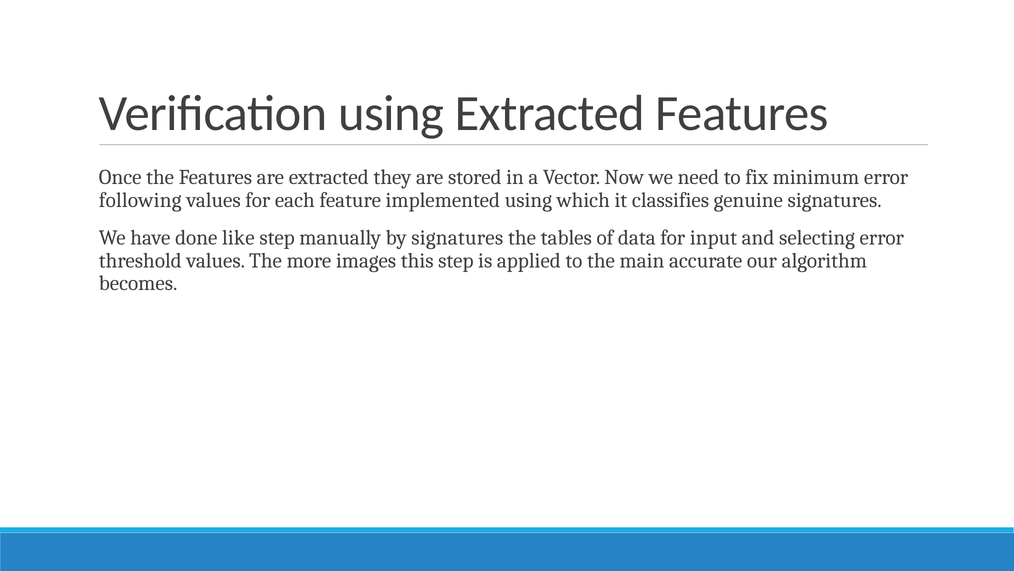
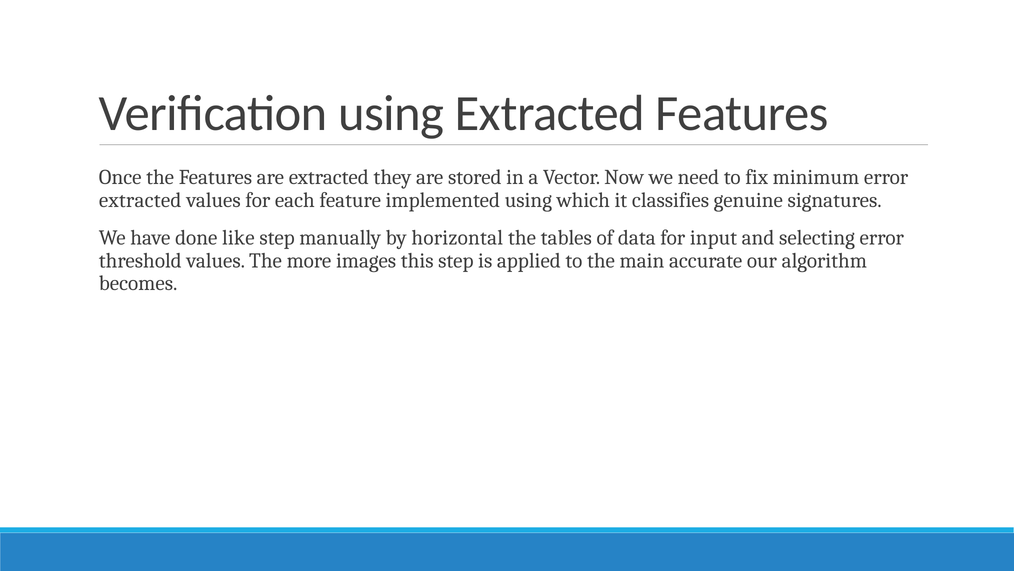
following: following -> extracted (140, 200)
by signatures: signatures -> horizontal (457, 237)
